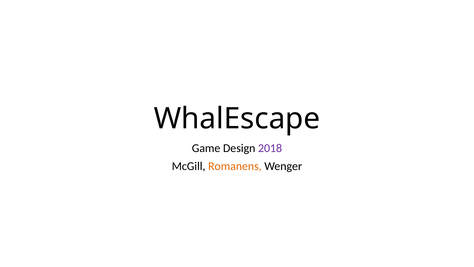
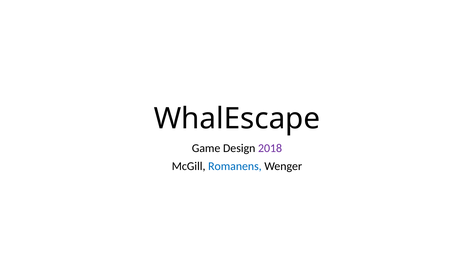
Romanens colour: orange -> blue (235, 166)
